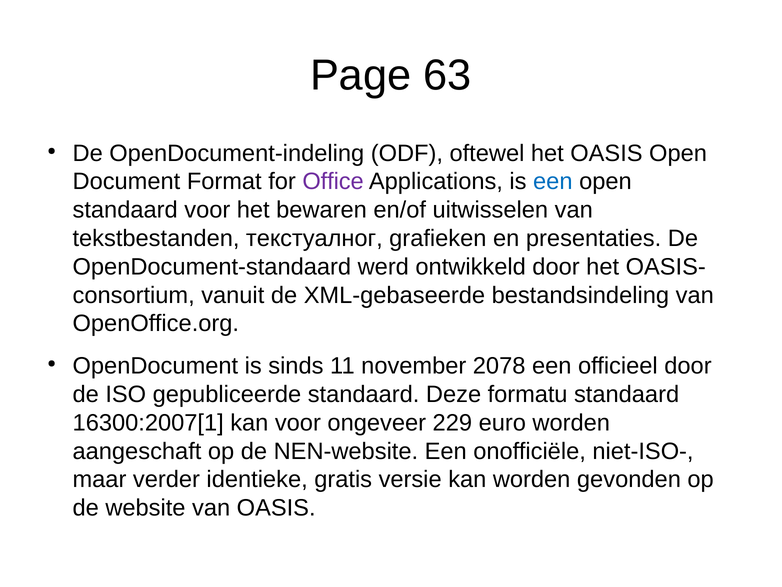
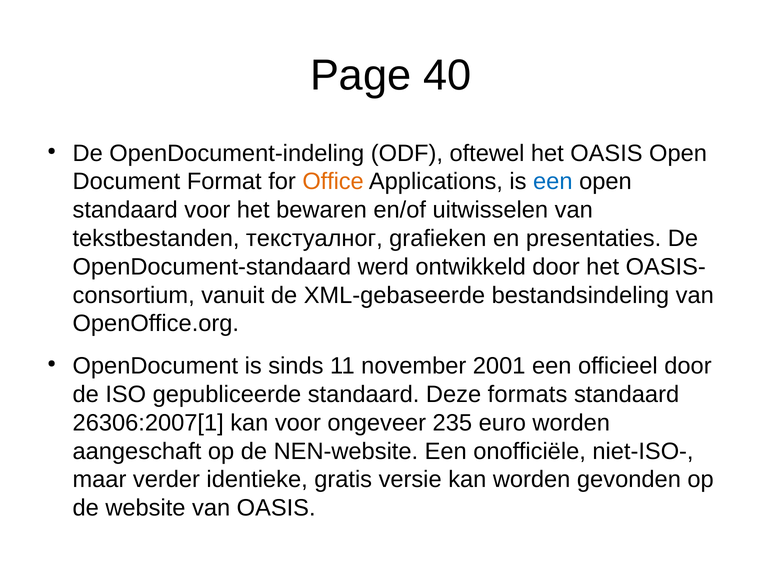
63: 63 -> 40 (447, 75)
Office colour: purple -> orange (333, 181)
2078: 2078 -> 2001 (499, 366)
formatu: formatu -> formats (528, 394)
16300:2007[1: 16300:2007[1 -> 26306:2007[1 (148, 422)
229: 229 -> 235 (452, 422)
